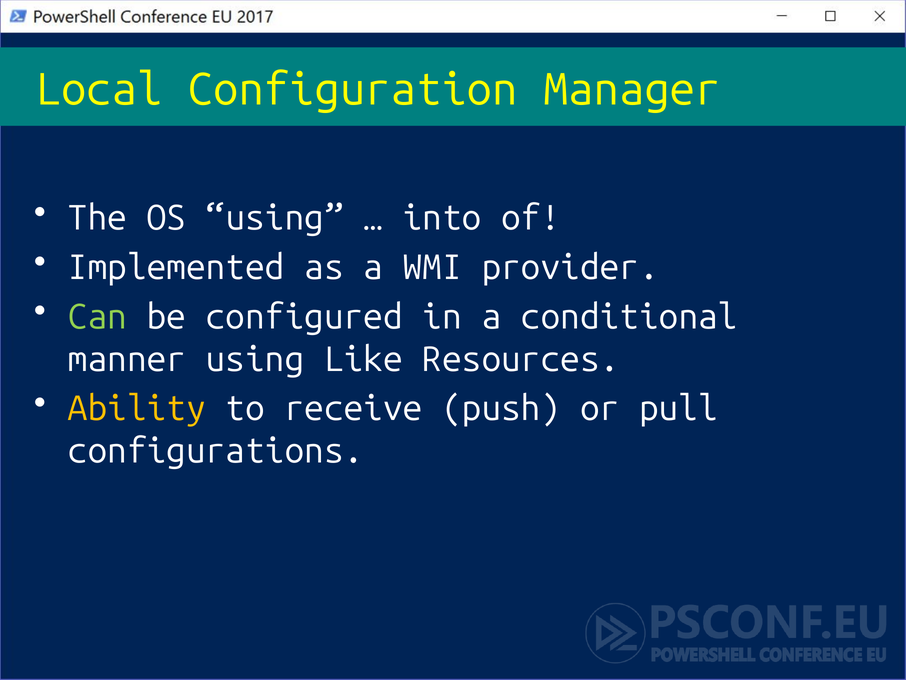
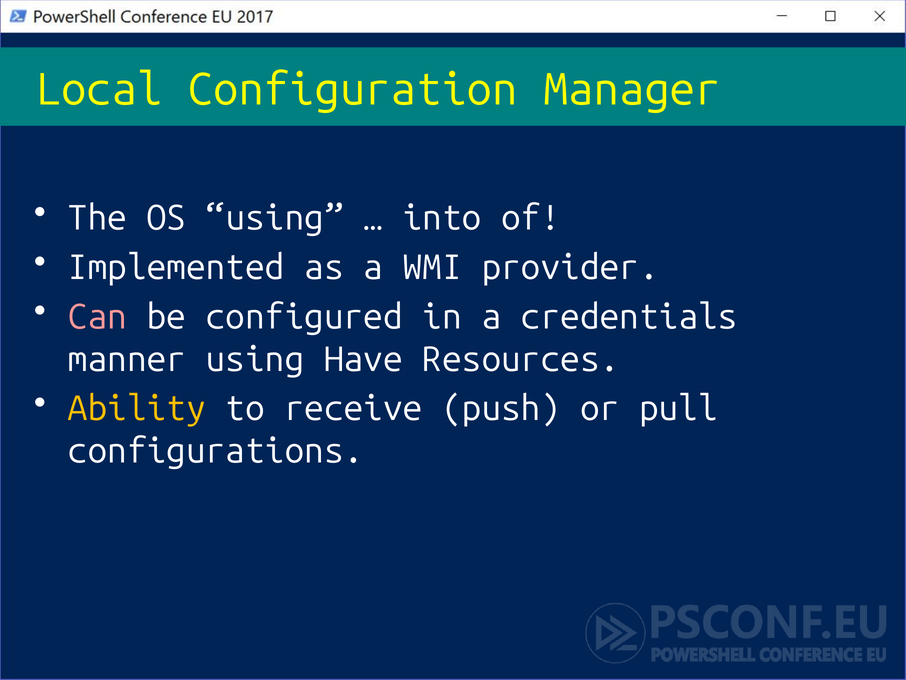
Can colour: light green -> pink (98, 317)
conditional: conditional -> credentials (629, 317)
Like: Like -> Have (363, 359)
